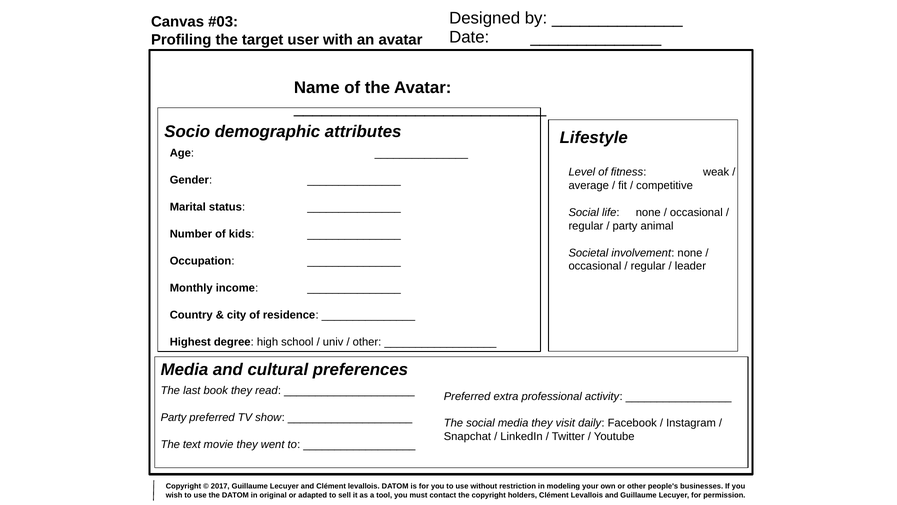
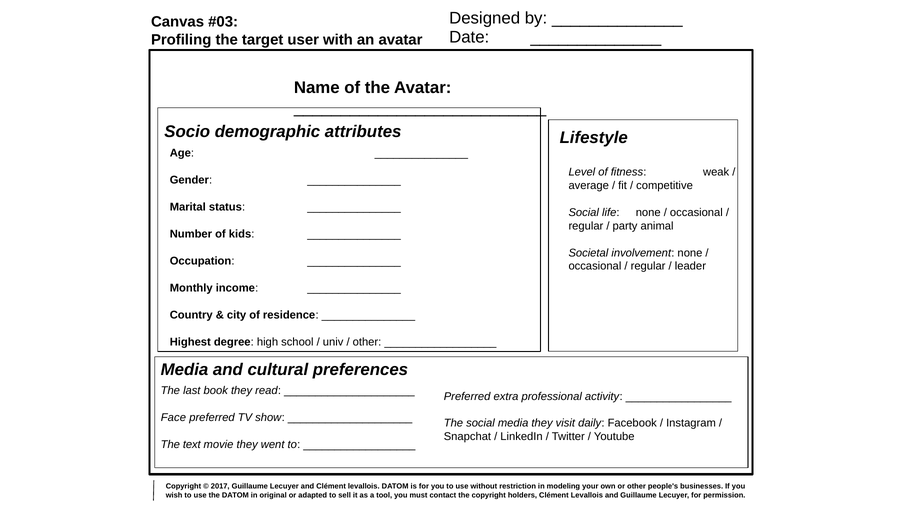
Party: Party -> Face (173, 417)
